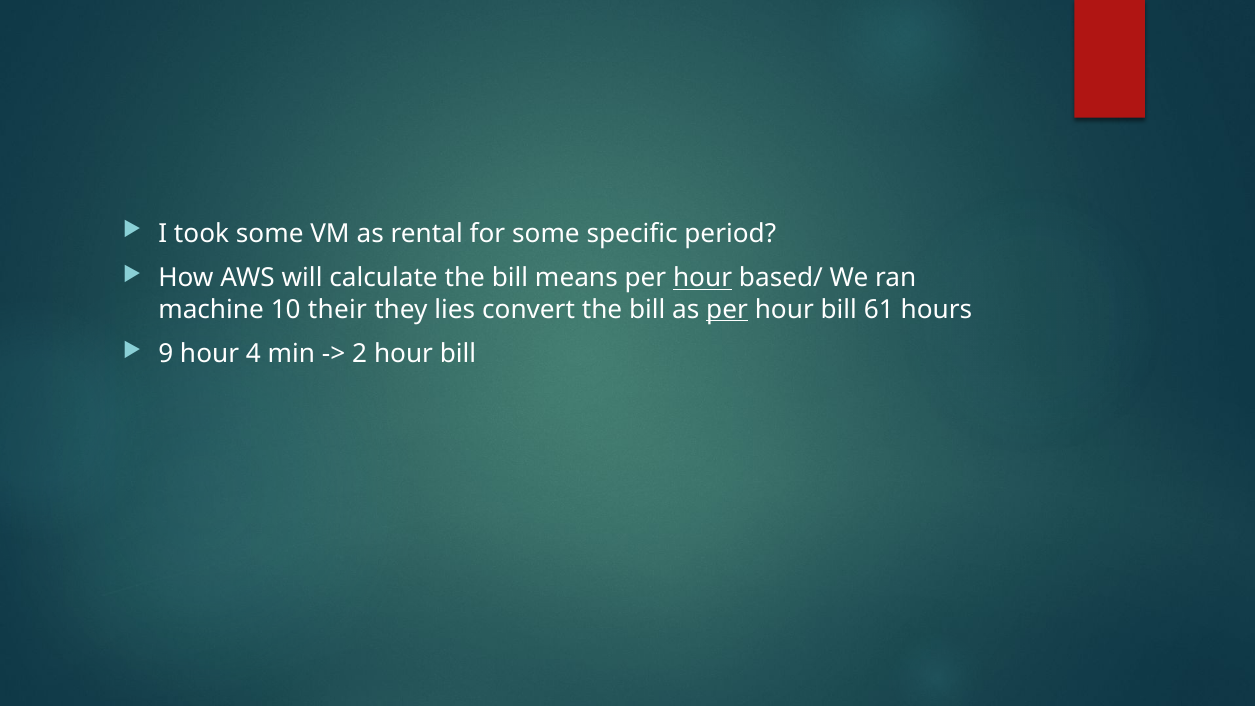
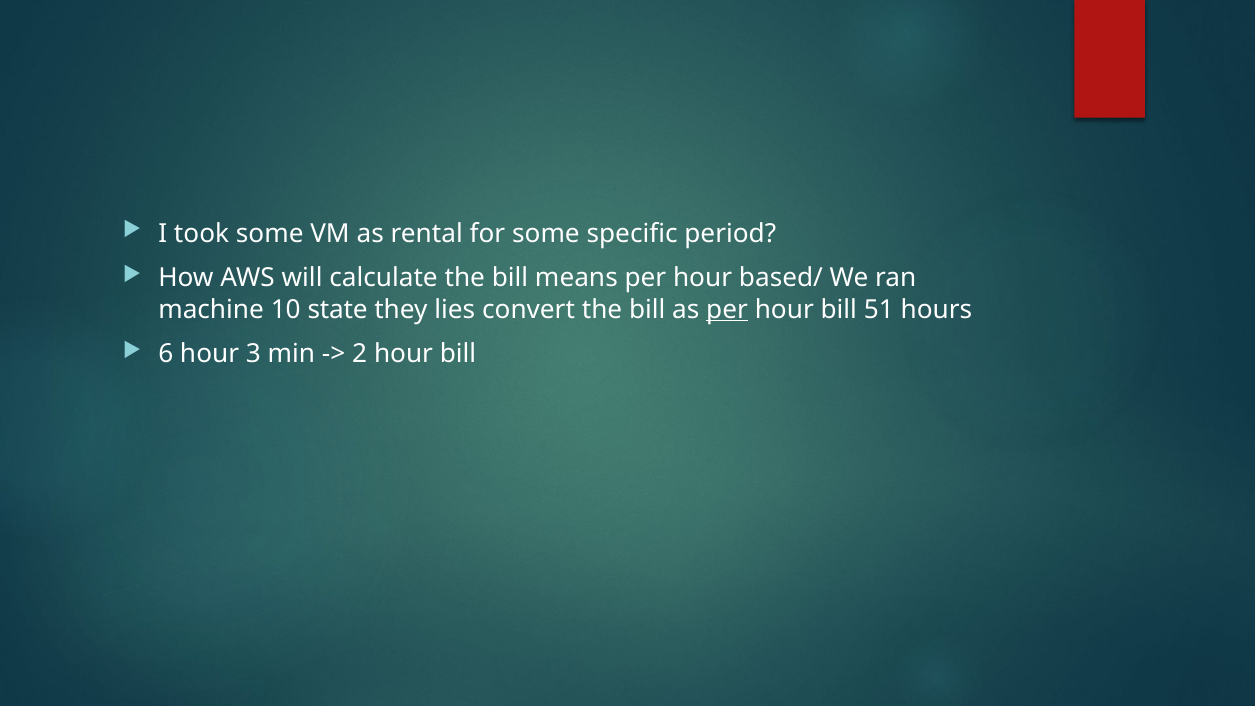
hour underline: present -> none (703, 278)
their: their -> state (338, 309)
61: 61 -> 51 (879, 309)
9: 9 -> 6 (166, 354)
4: 4 -> 3 (253, 354)
